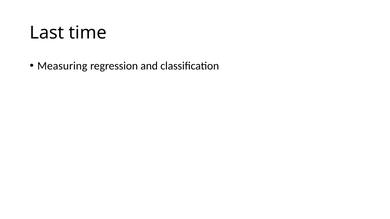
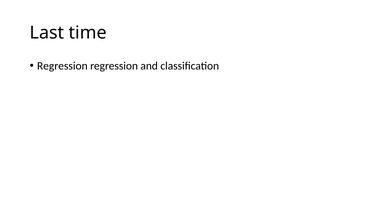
Measuring: Measuring -> Regression (62, 66)
